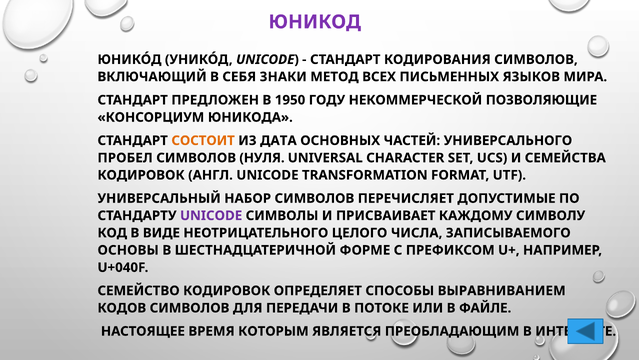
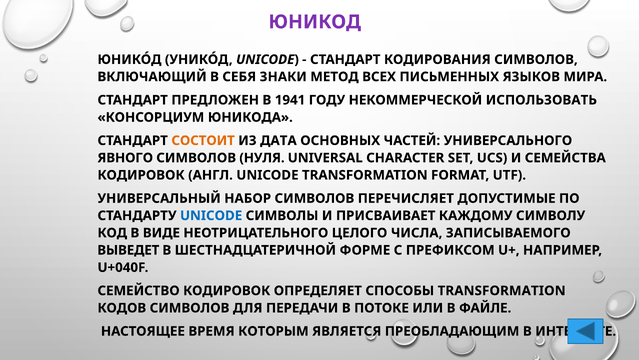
1950: 1950 -> 1941 (290, 100)
ПОЗВОЛЯЮЩИЕ: ПОЗВОЛЯЮЩИЕ -> ИСПОЛЬЗОВАТЬ (541, 100)
ПРОБЕЛ: ПРОБЕЛ -> ЯВНОГО (125, 158)
UNICODE colour: purple -> blue (211, 215)
ОСНОВЫ: ОСНОВЫ -> ВЫВЕДЕТ (128, 250)
СПОСОБЫ ВЫРАВНИВАНИЕМ: ВЫРАВНИВАНИЕМ -> TRANSFORMATION (502, 290)
